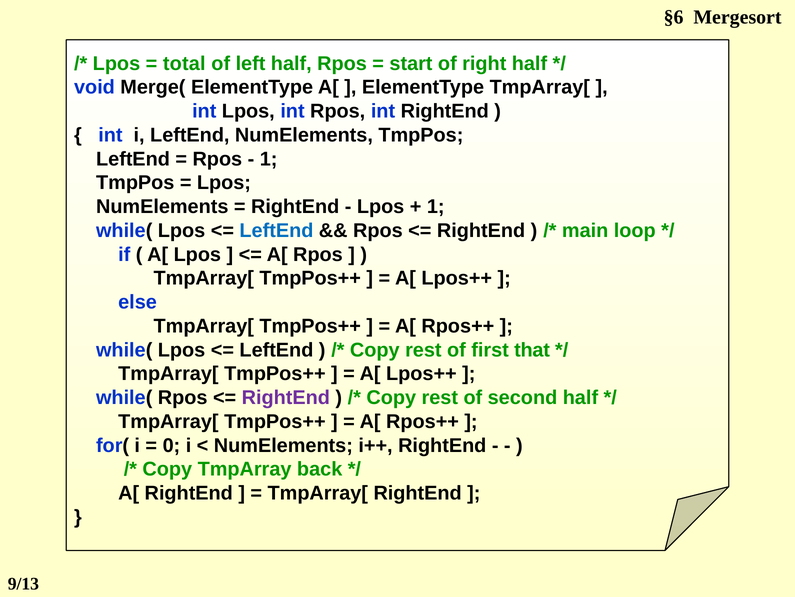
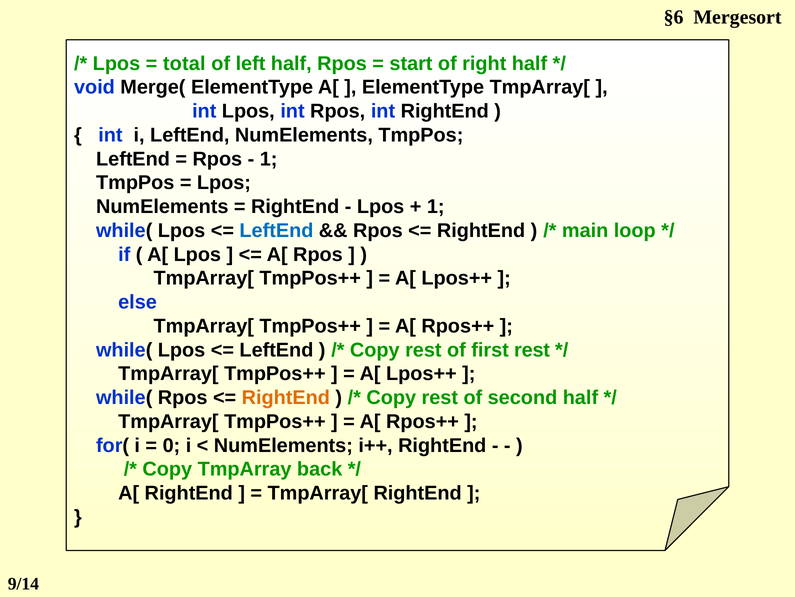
first that: that -> rest (532, 350)
RightEnd colour: purple -> orange (286, 397)
9/13: 9/13 -> 9/14 (23, 583)
